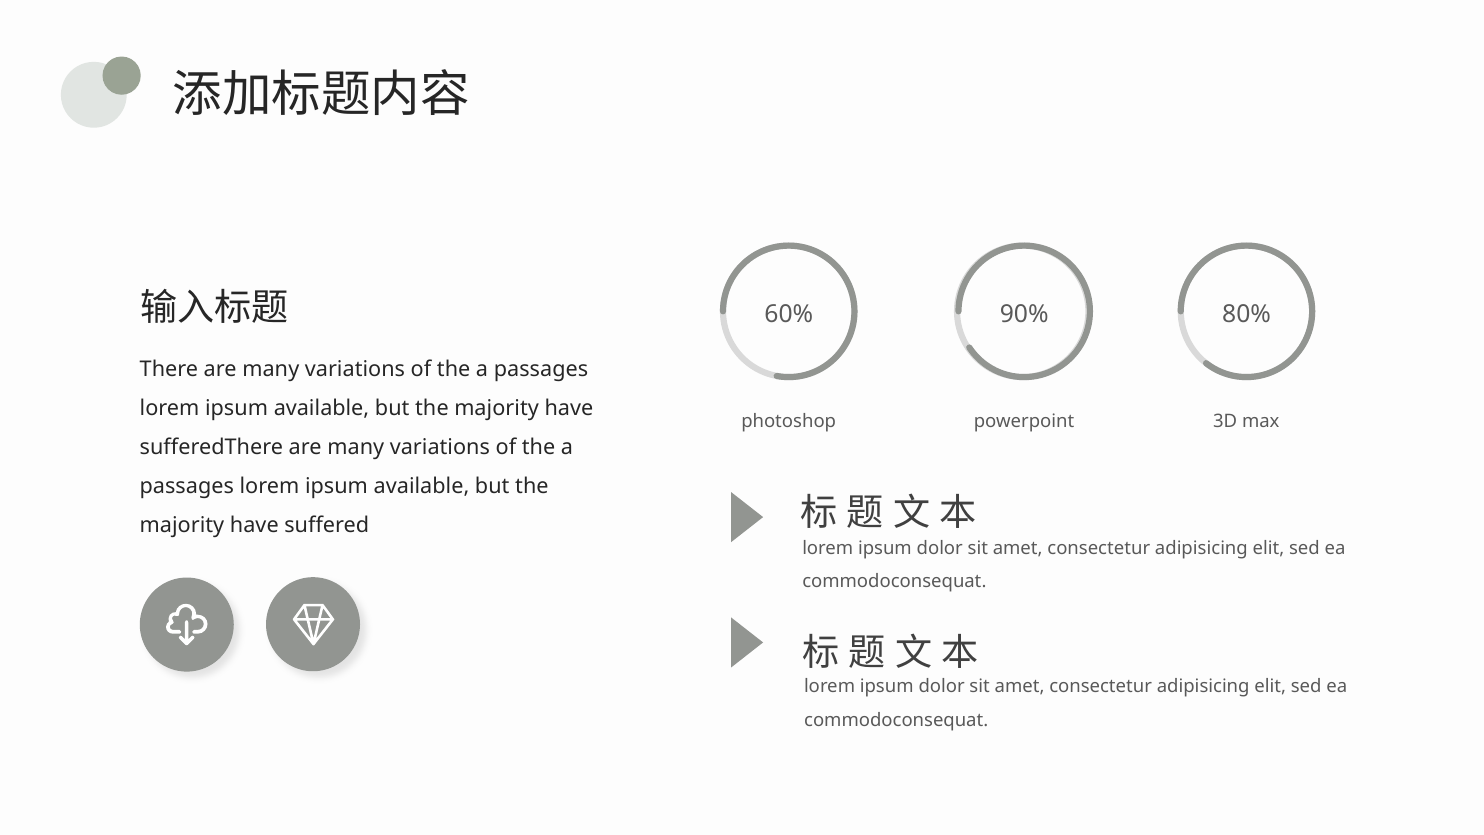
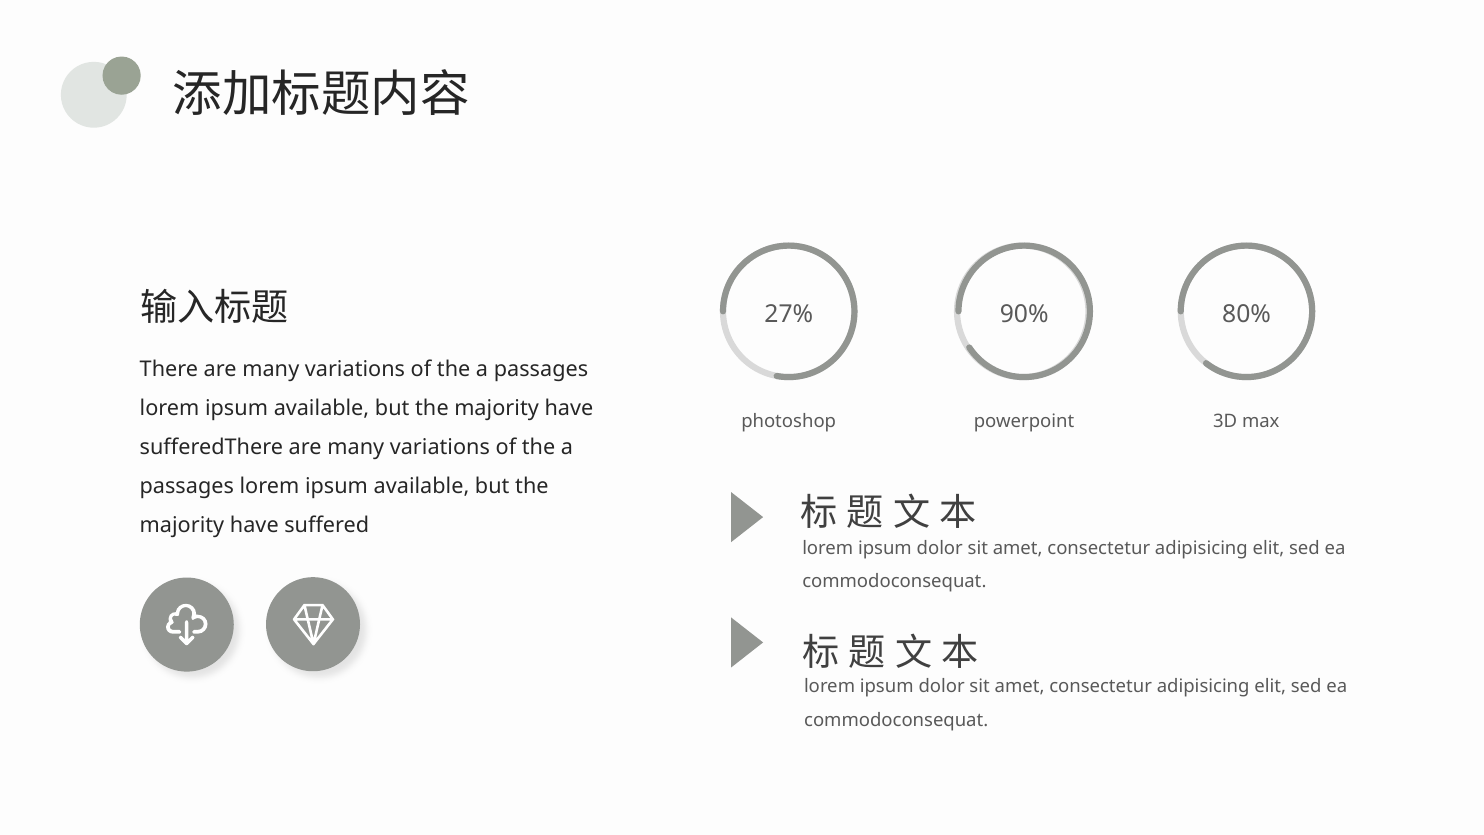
60%: 60% -> 27% (789, 315)
